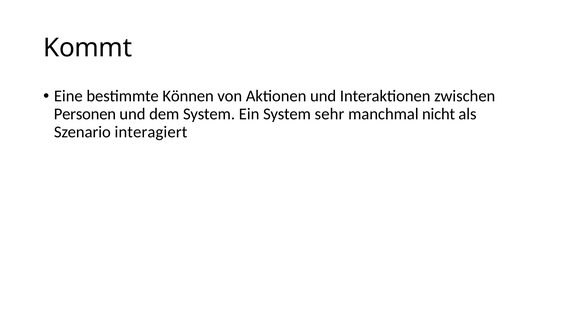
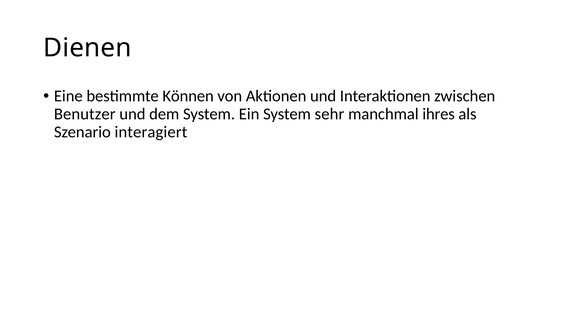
Kommt: Kommt -> Dienen (87, 48)
Personen: Personen -> Benutzer (85, 114)
nicht: nicht -> ihres (439, 114)
